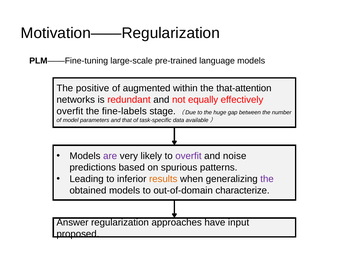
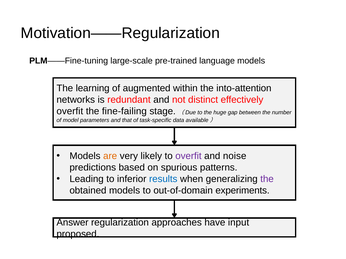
positive: positive -> learning (93, 88)
that-attention: that-attention -> into-attention (244, 88)
equally: equally -> distinct (203, 100)
fine-labels: fine-labels -> fine-failing (124, 112)
are colour: purple -> orange (110, 156)
results colour: orange -> blue (163, 179)
characterize: characterize -> experiments (243, 191)
